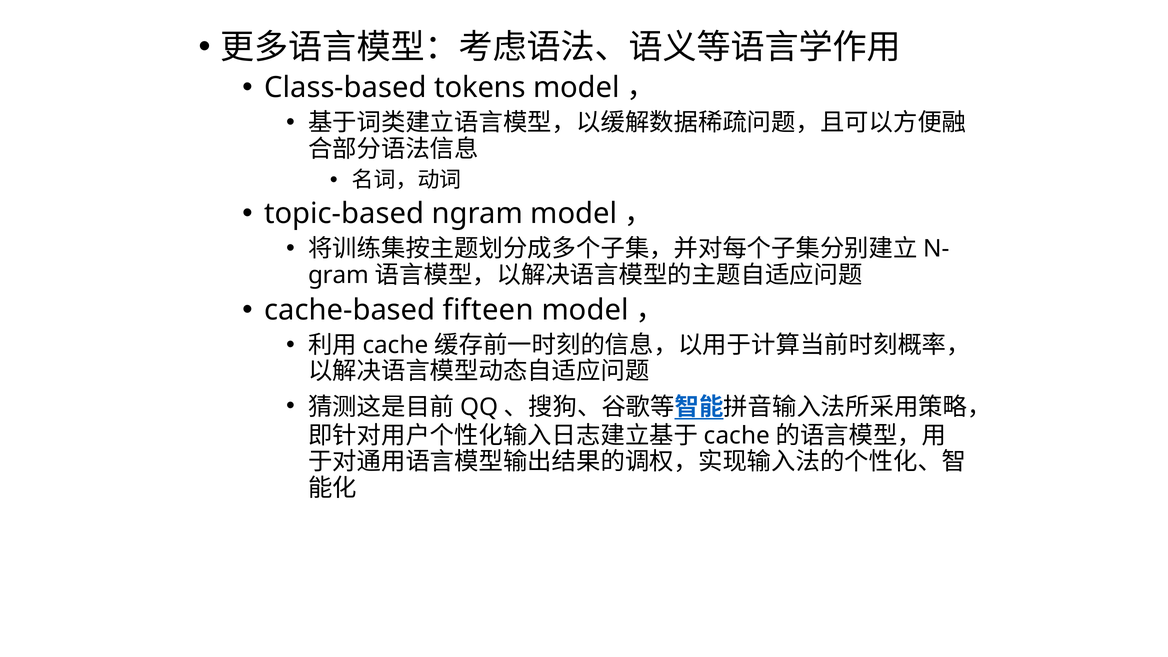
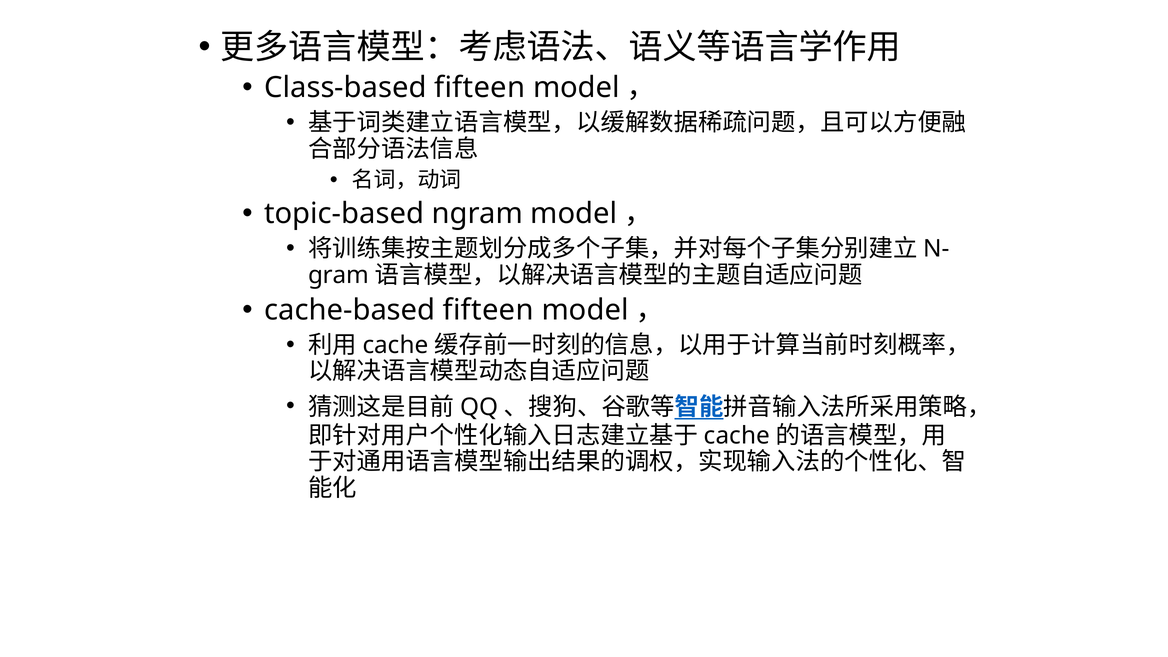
Class-based tokens: tokens -> fifteen (480, 88)
